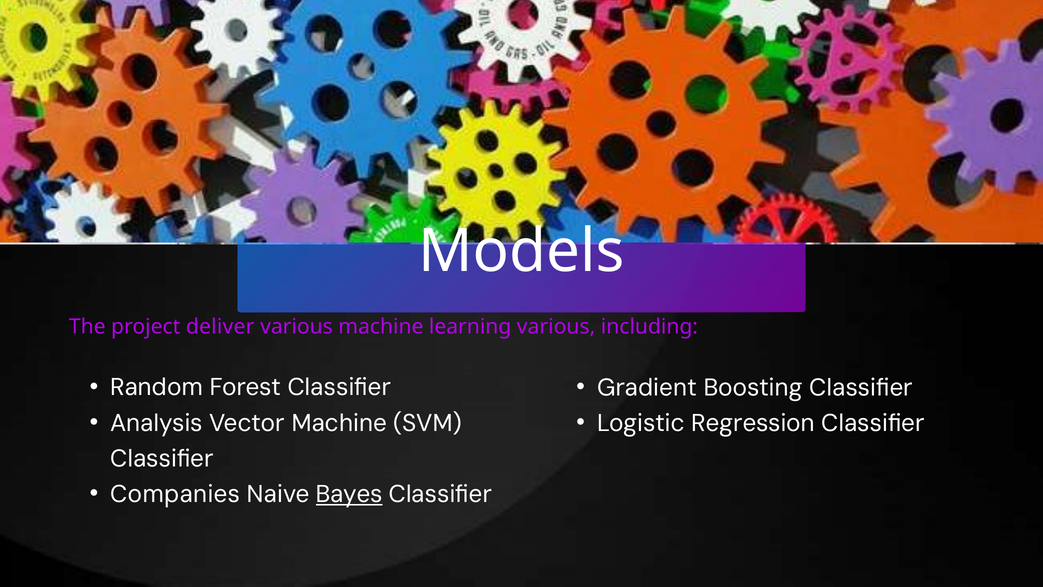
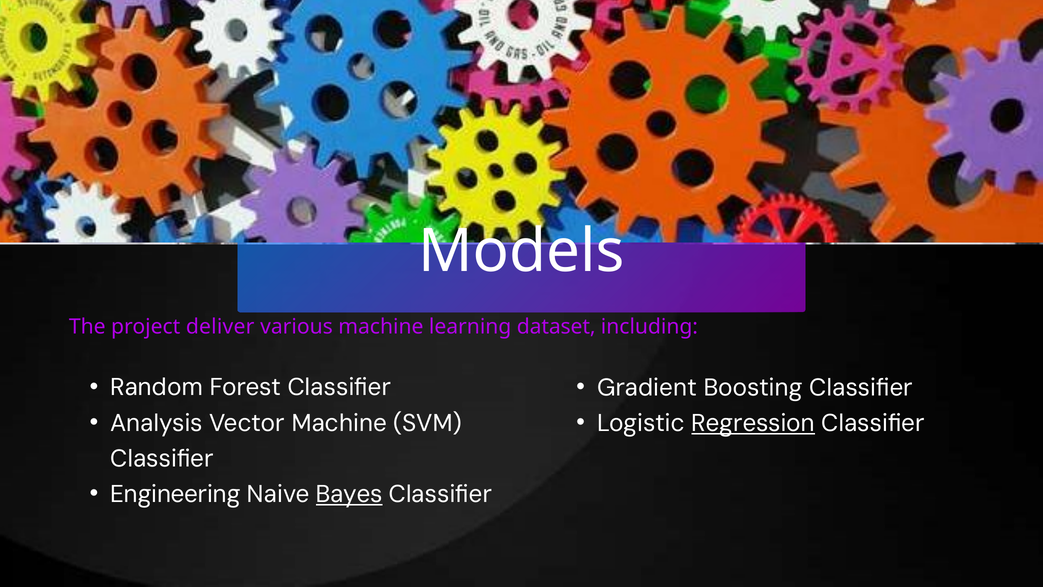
learning various: various -> dataset (556, 327)
Regression underline: none -> present (753, 423)
Companies: Companies -> Engineering (175, 494)
